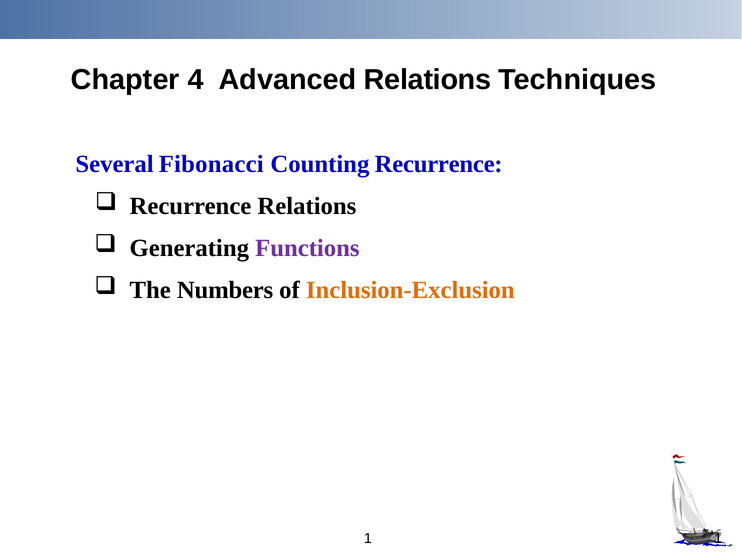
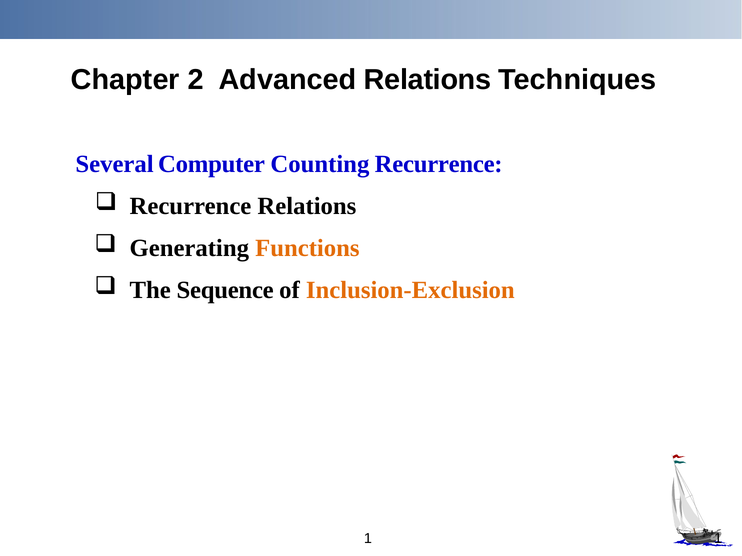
4: 4 -> 2 (196, 80)
Fibonacci: Fibonacci -> Computer (211, 164)
Functions colour: purple -> orange (307, 248)
Numbers: Numbers -> Sequence (225, 290)
